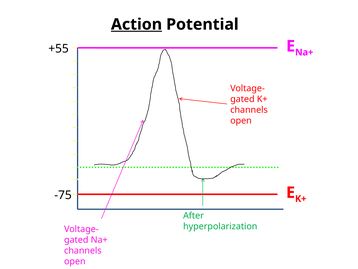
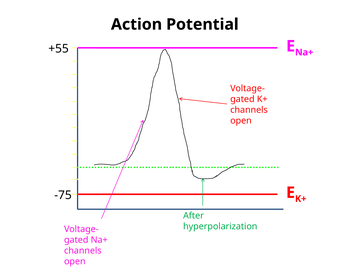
Action underline: present -> none (136, 24)
